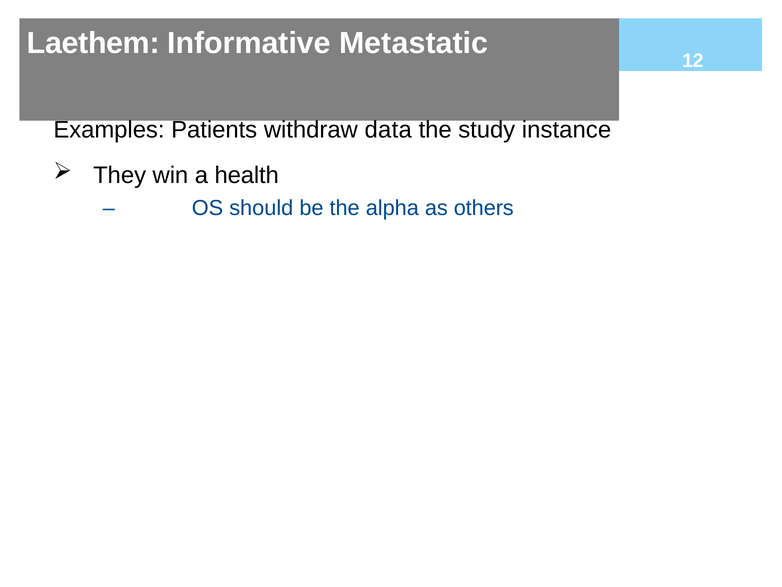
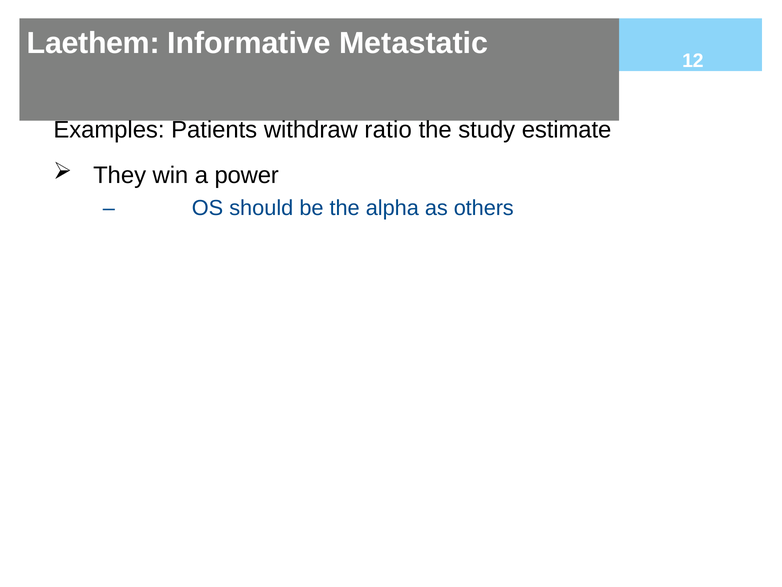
data: data -> ratio (388, 130)
instance: instance -> estimate (567, 130)
health: health -> power (247, 175)
